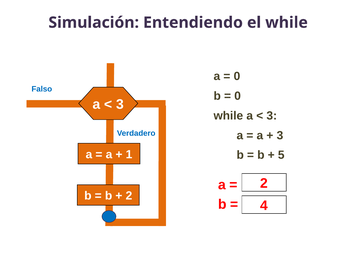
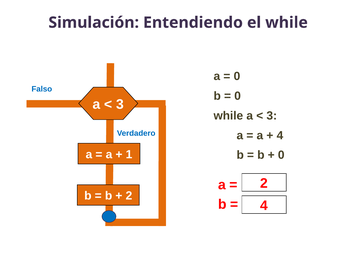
3: 3 -> 4 (280, 135)
5: 5 -> 0 (281, 155)
